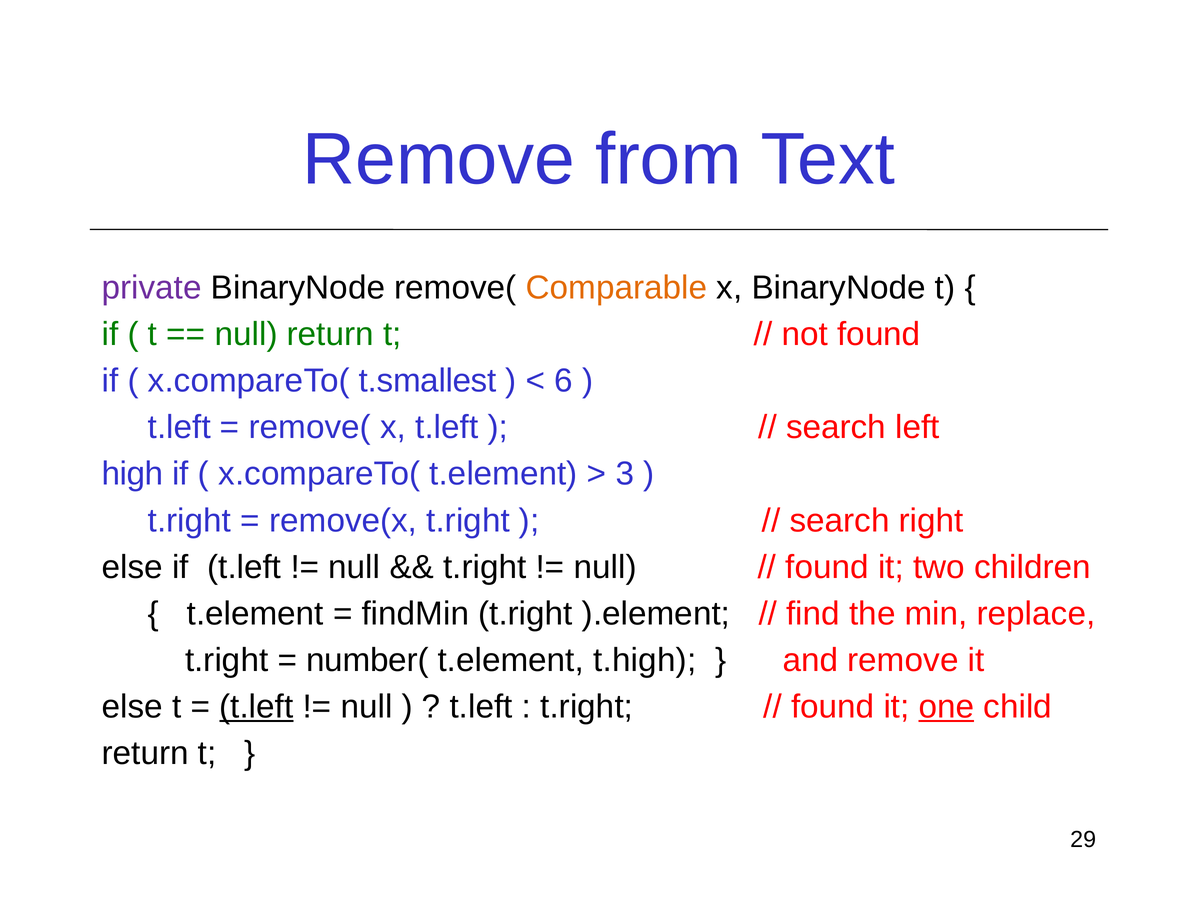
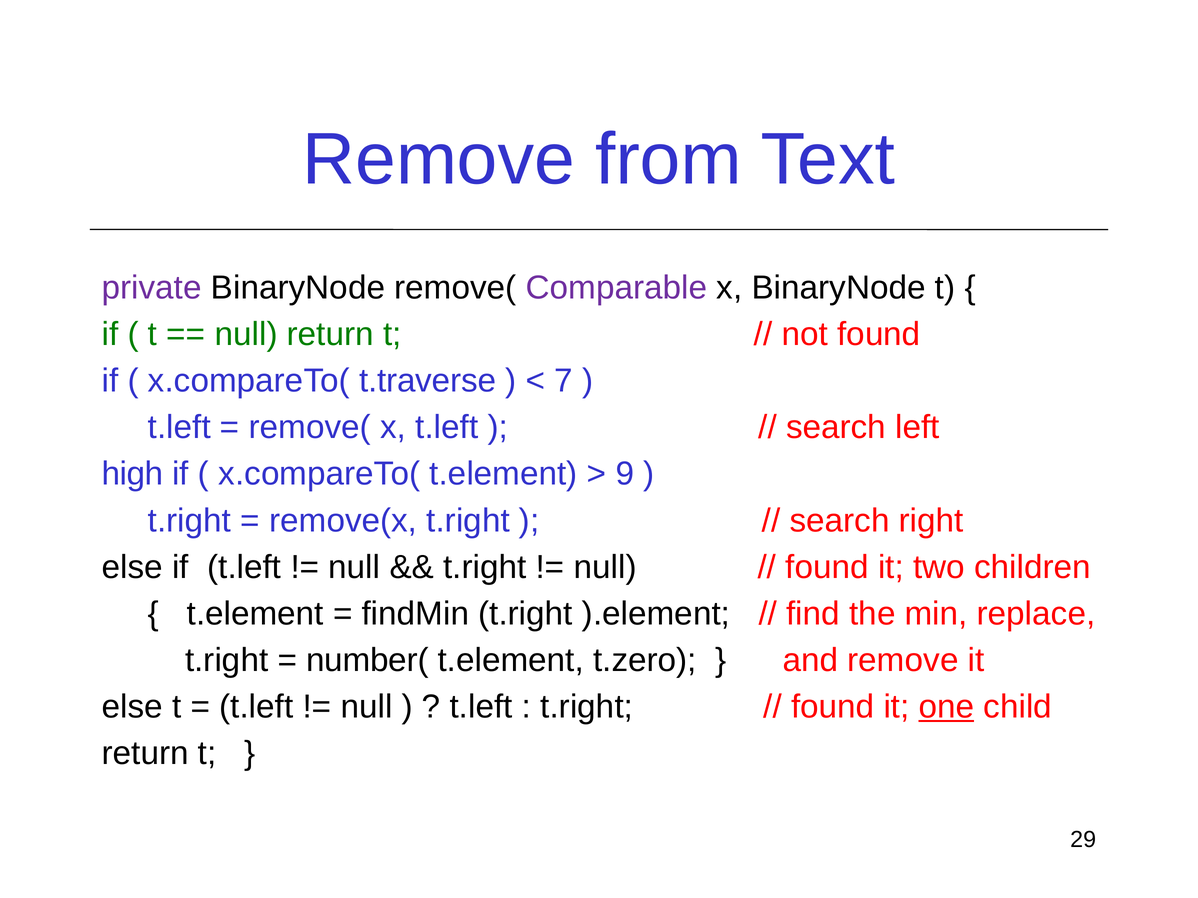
Comparable colour: orange -> purple (616, 288)
t.smallest: t.smallest -> t.traverse (428, 381)
6: 6 -> 7 (564, 381)
3: 3 -> 9 (625, 474)
t.high: t.high -> t.zero (645, 661)
t.left underline: present -> none (256, 707)
